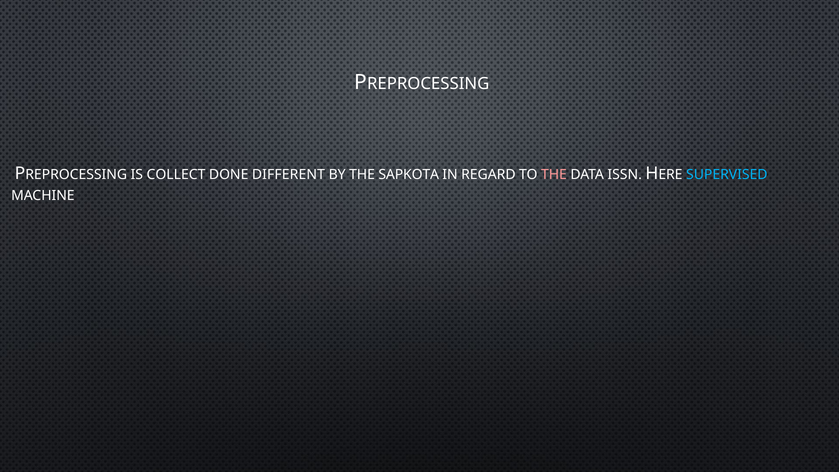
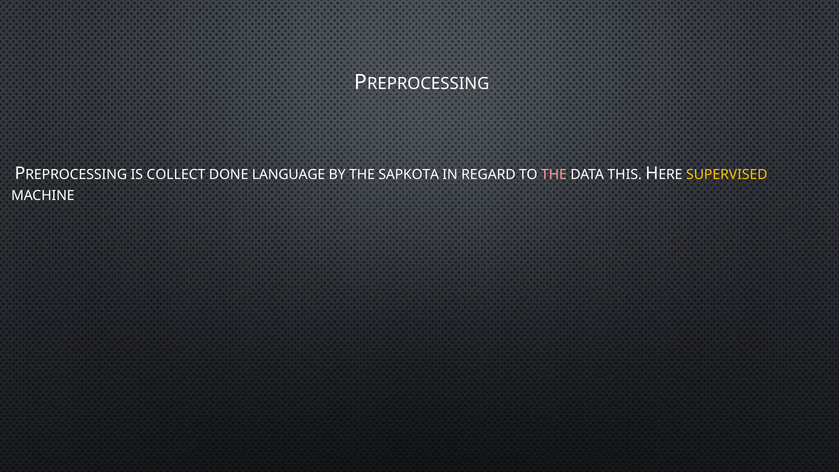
DIFFERENT: DIFFERENT -> LANGUAGE (289, 174)
ISSN: ISSN -> THIS (625, 174)
SUPERVISED colour: light blue -> yellow (727, 174)
